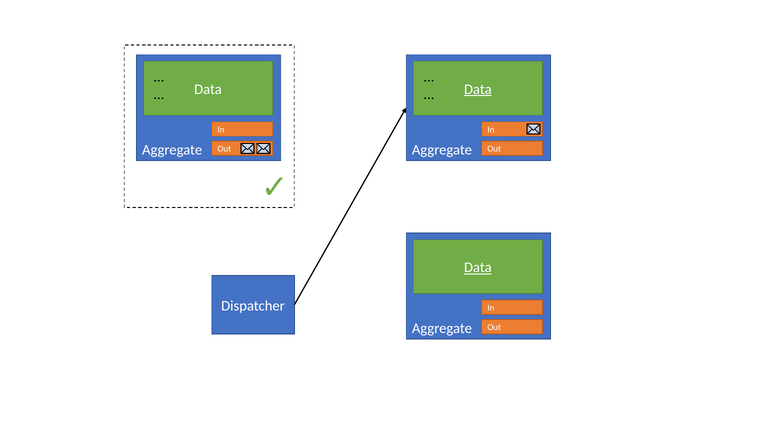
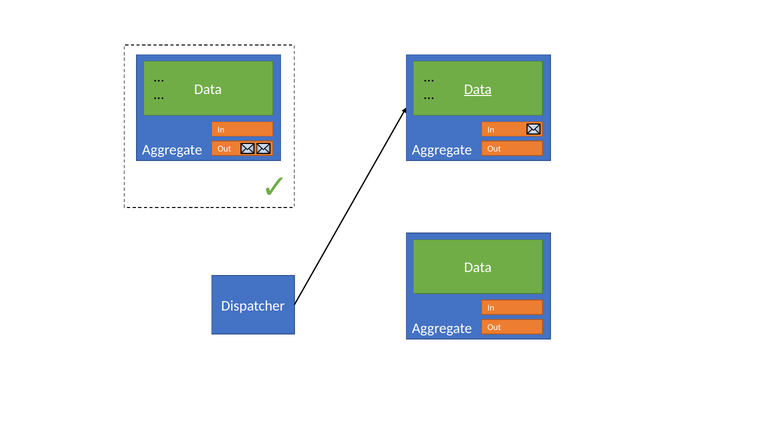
Data underline: present -> none (478, 268)
